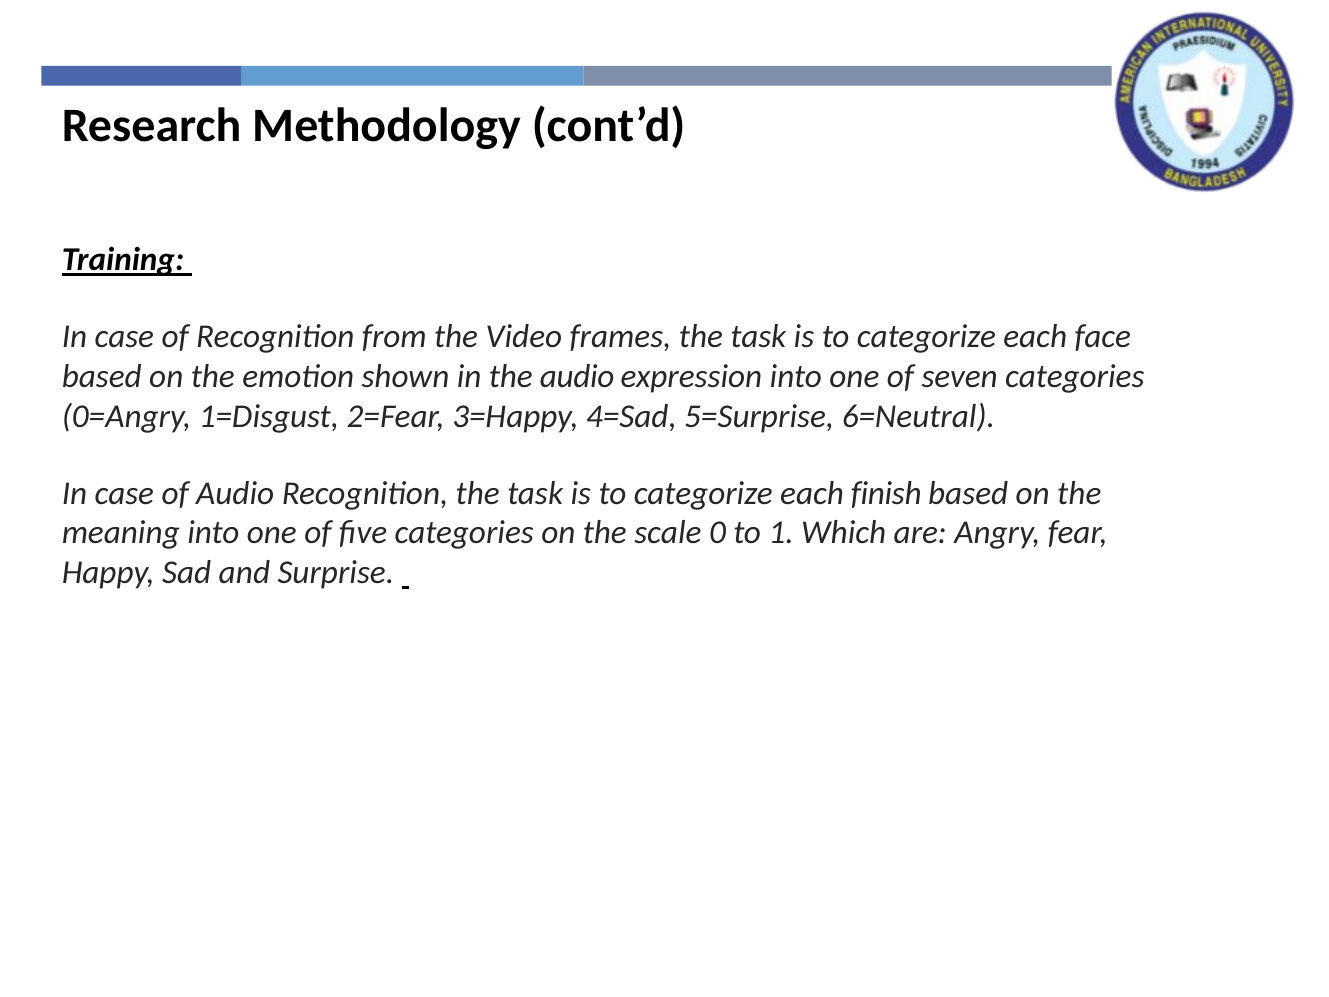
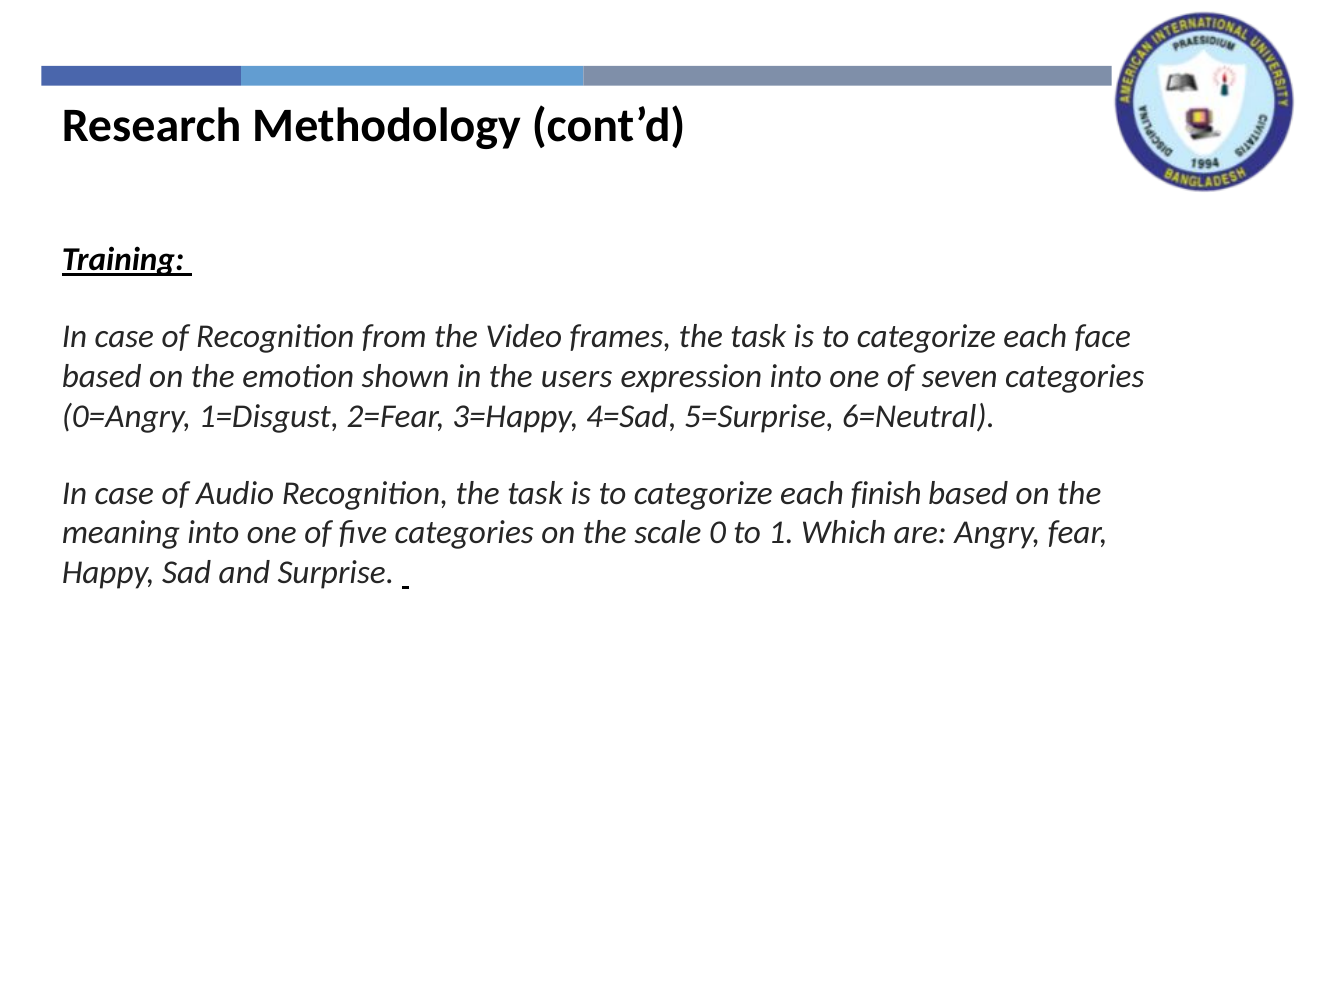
the audio: audio -> users (577, 376)
